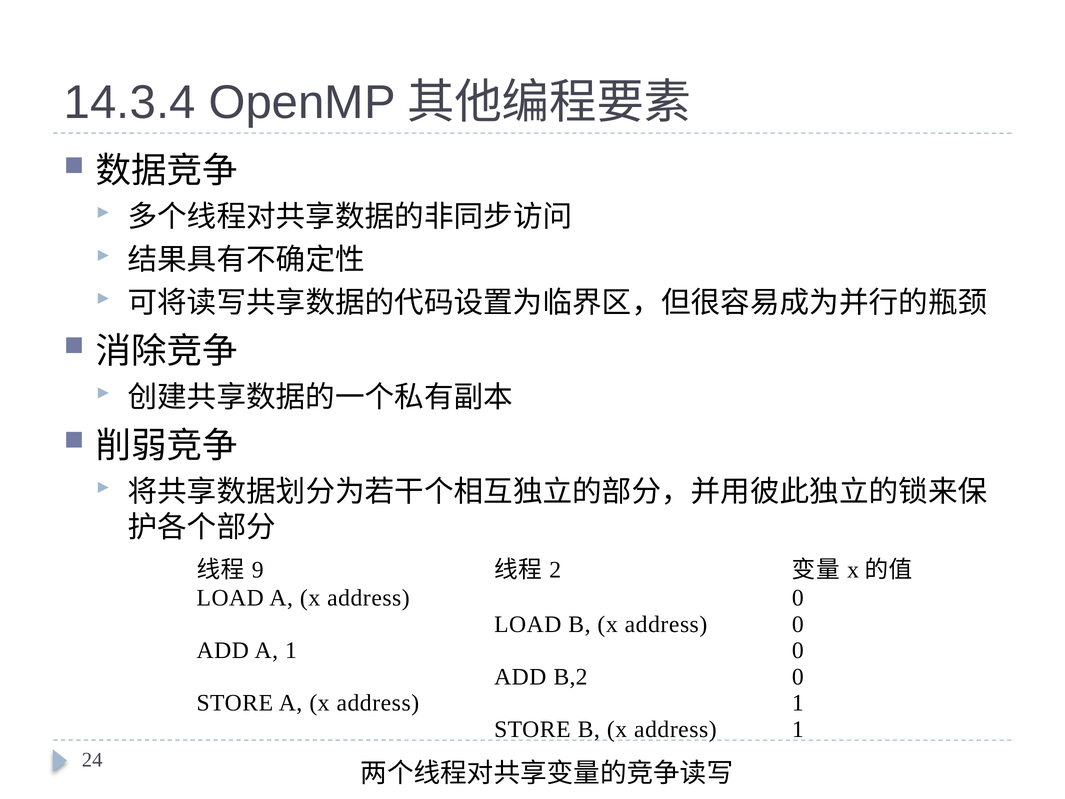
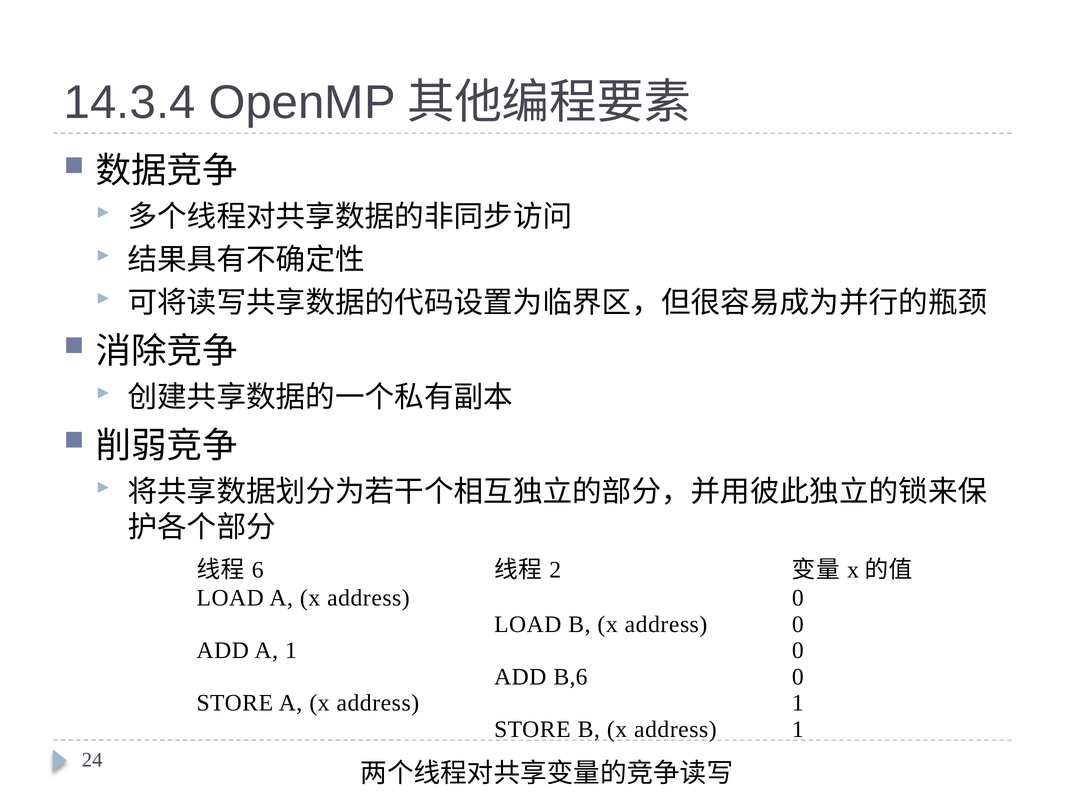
9: 9 -> 6 (258, 570)
B,2: B,2 -> B,6 (571, 677)
